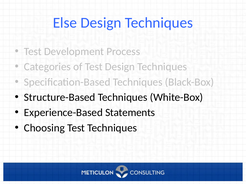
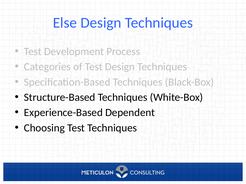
Statements: Statements -> Dependent (130, 113)
